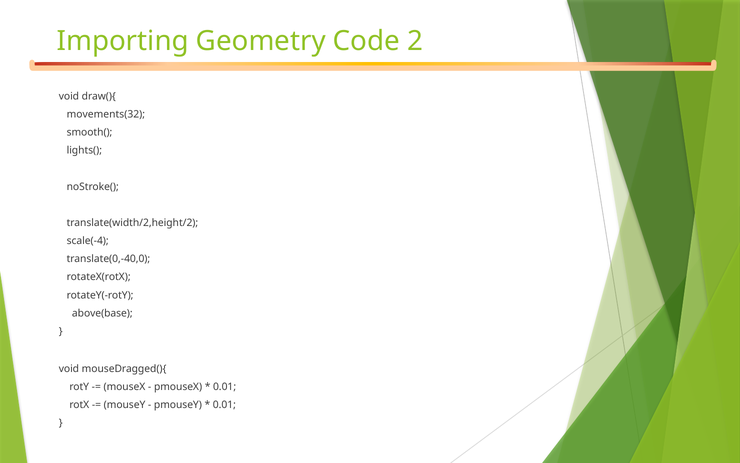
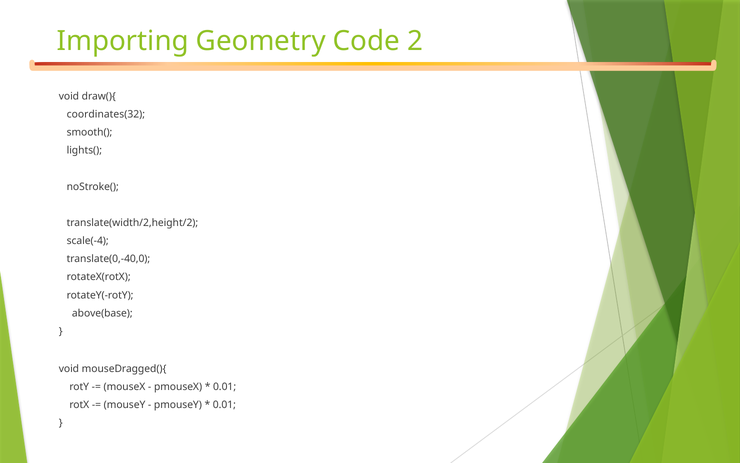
movements(32: movements(32 -> coordinates(32 (106, 114)
